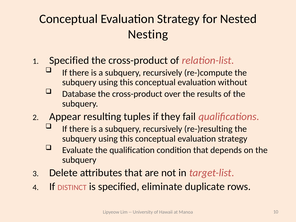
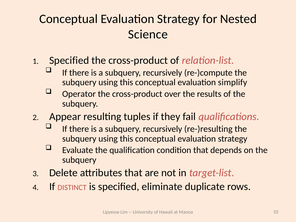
Nesting: Nesting -> Science (148, 34)
without: without -> simplify (233, 82)
Database: Database -> Operator (79, 94)
